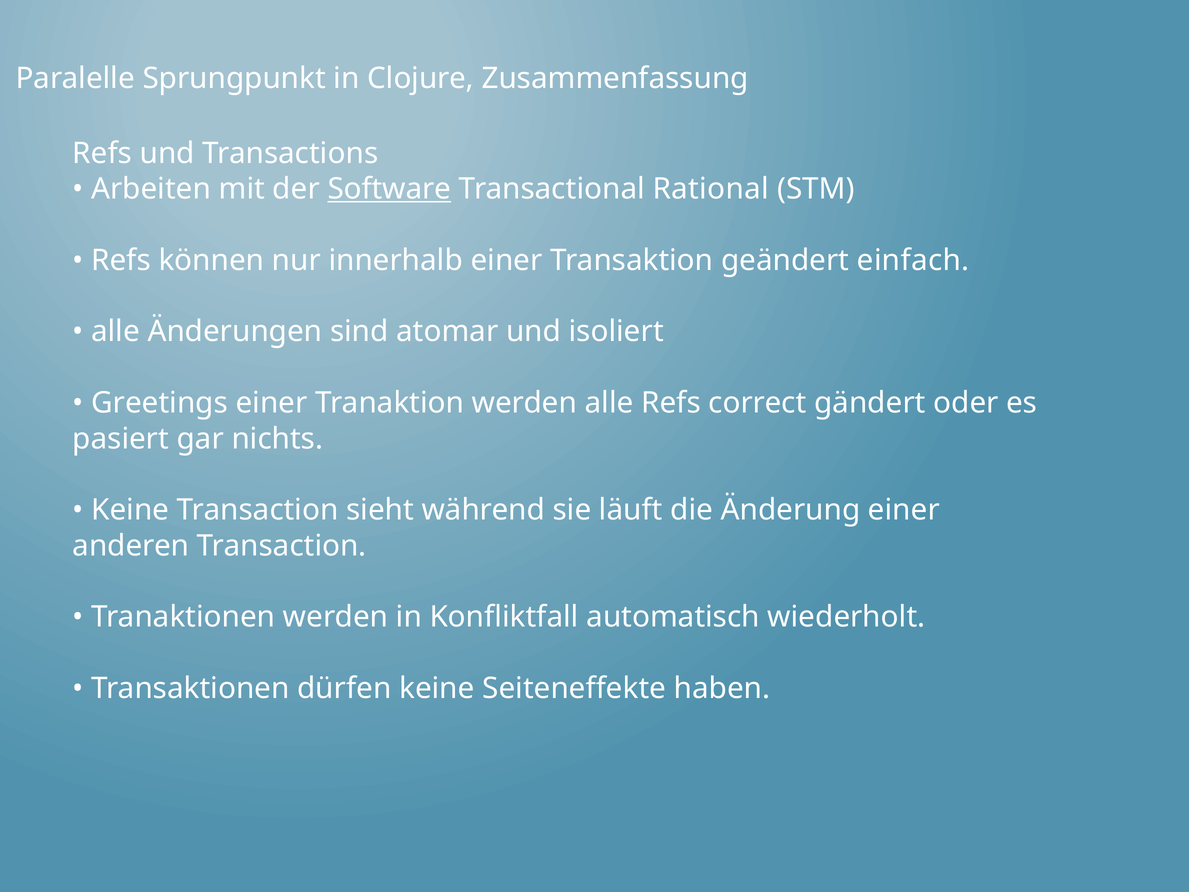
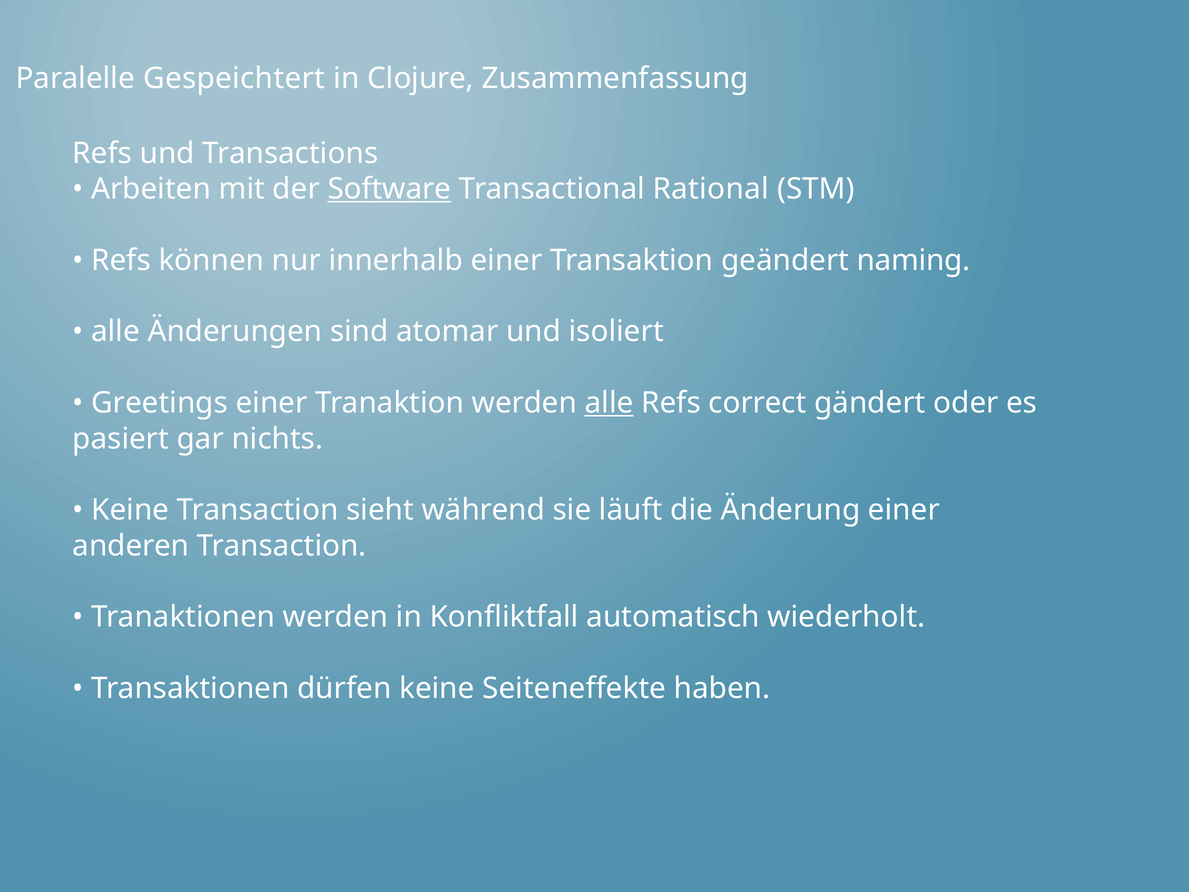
Sprungpunkt: Sprungpunkt -> Gespeichtert (234, 78)
einfach: einfach -> naming (913, 260)
alle underline: none -> present (609, 403)
